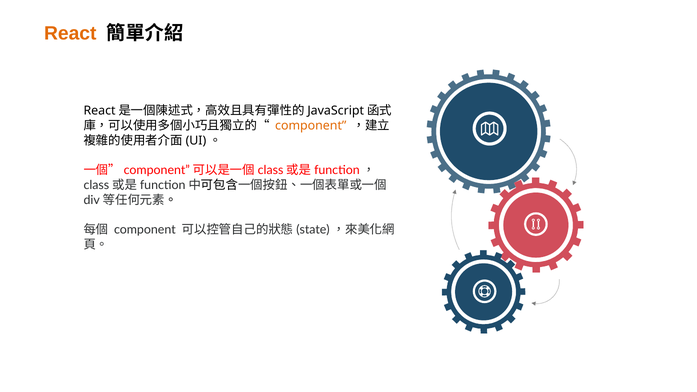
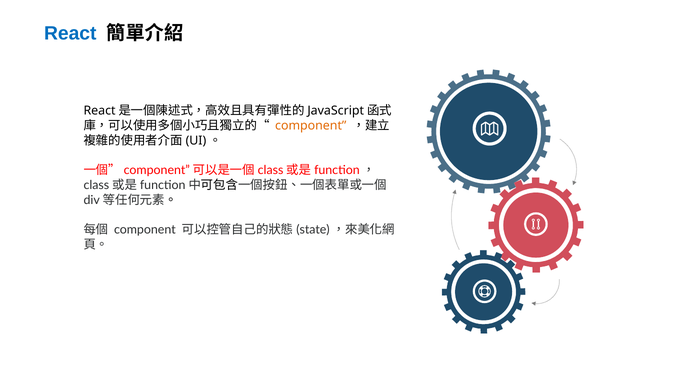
React colour: orange -> blue (70, 33)
